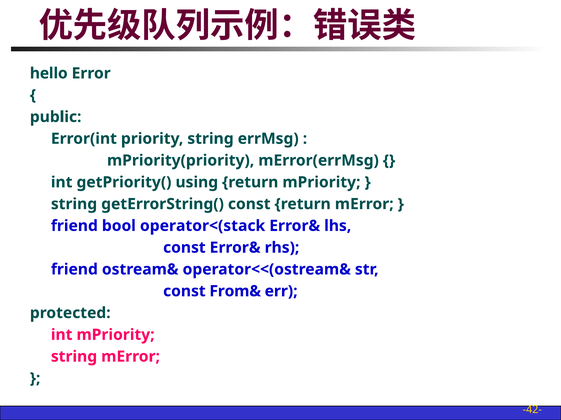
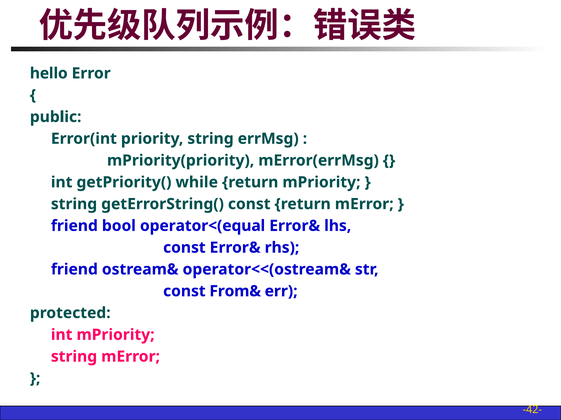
using: using -> while (197, 183)
operator<(stack: operator<(stack -> operator<(equal (203, 226)
